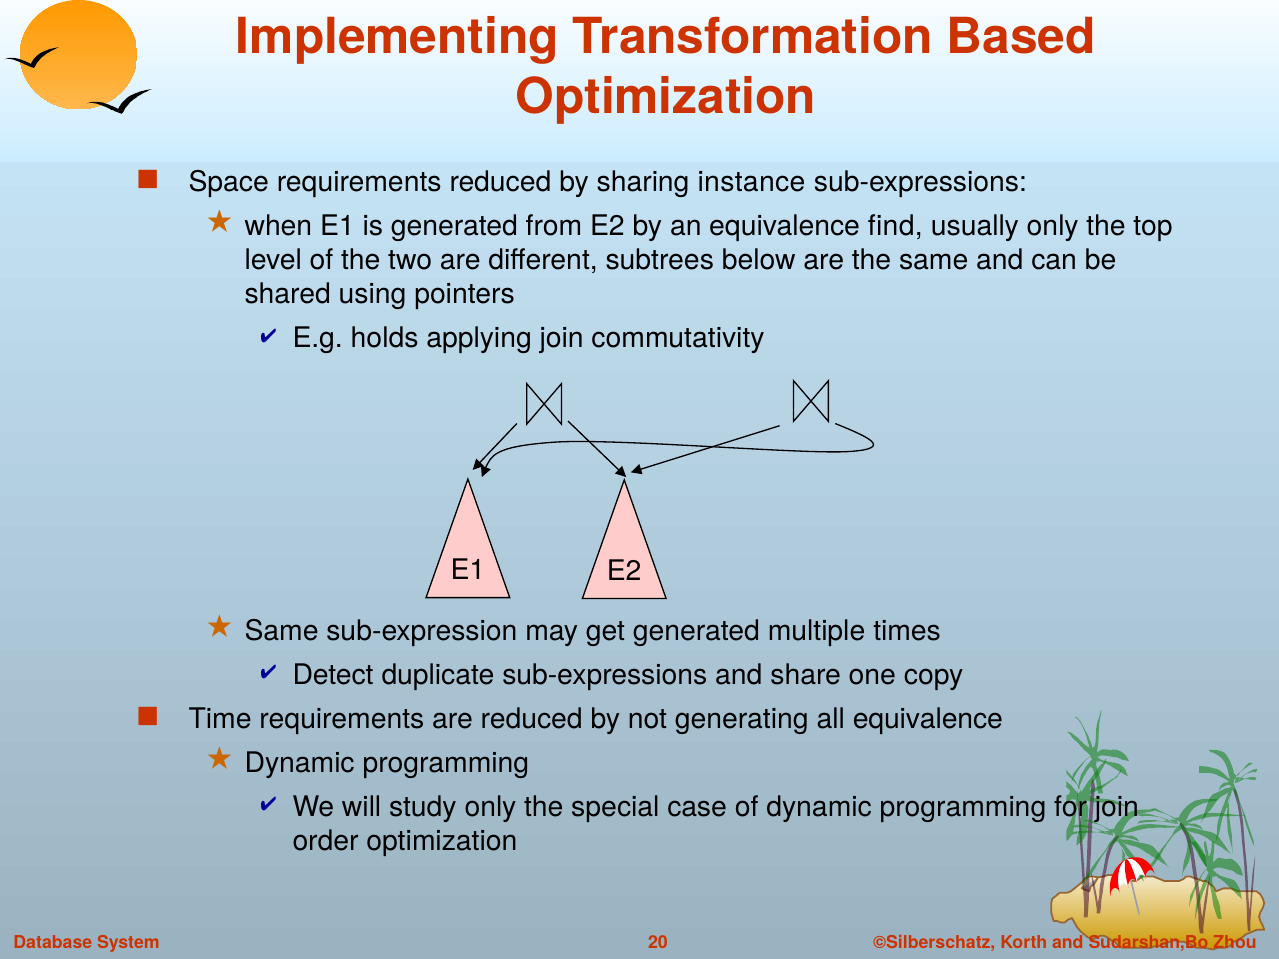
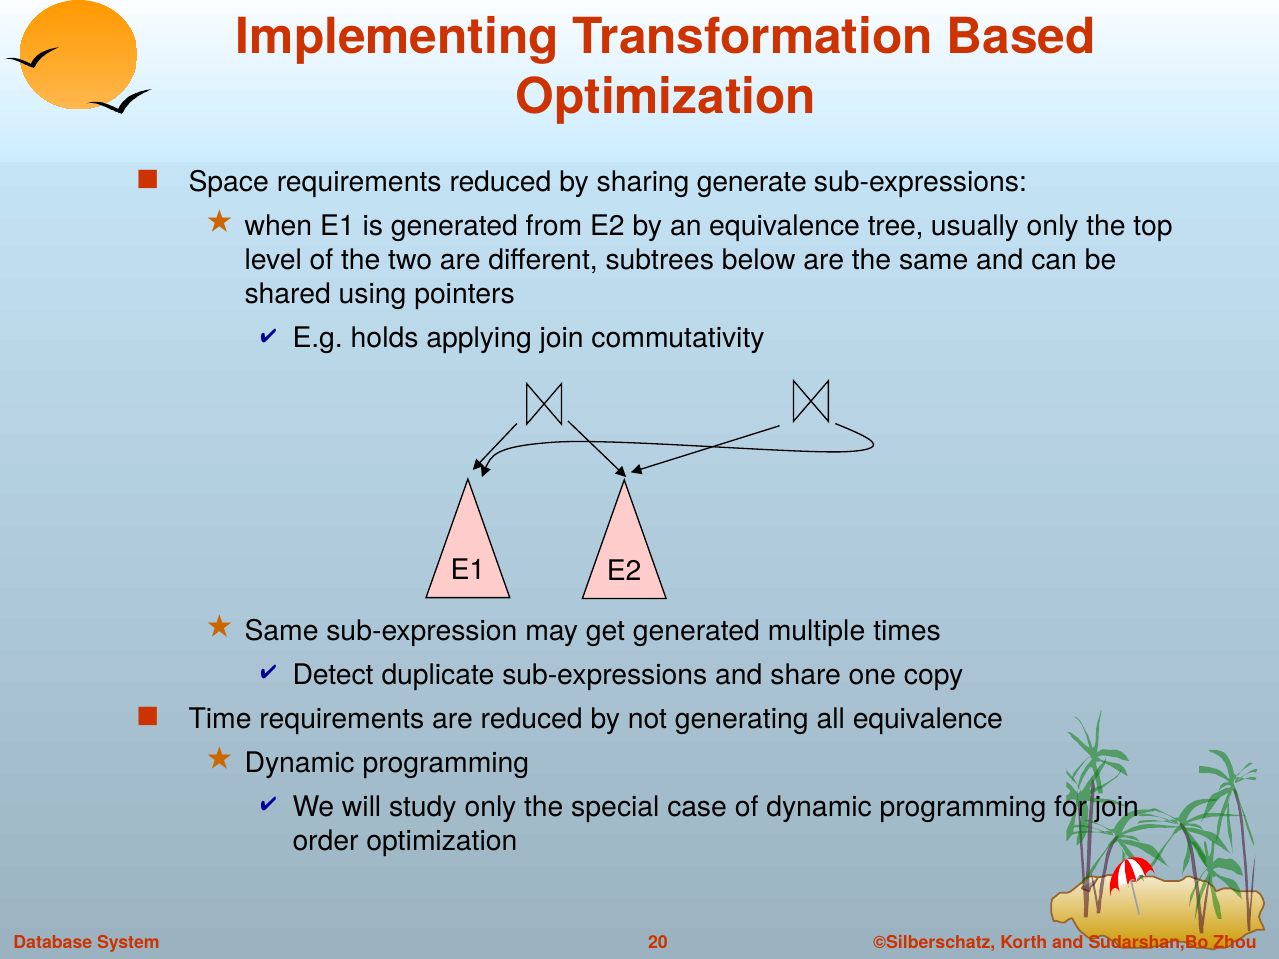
instance: instance -> generate (752, 182)
find: find -> tree (896, 226)
